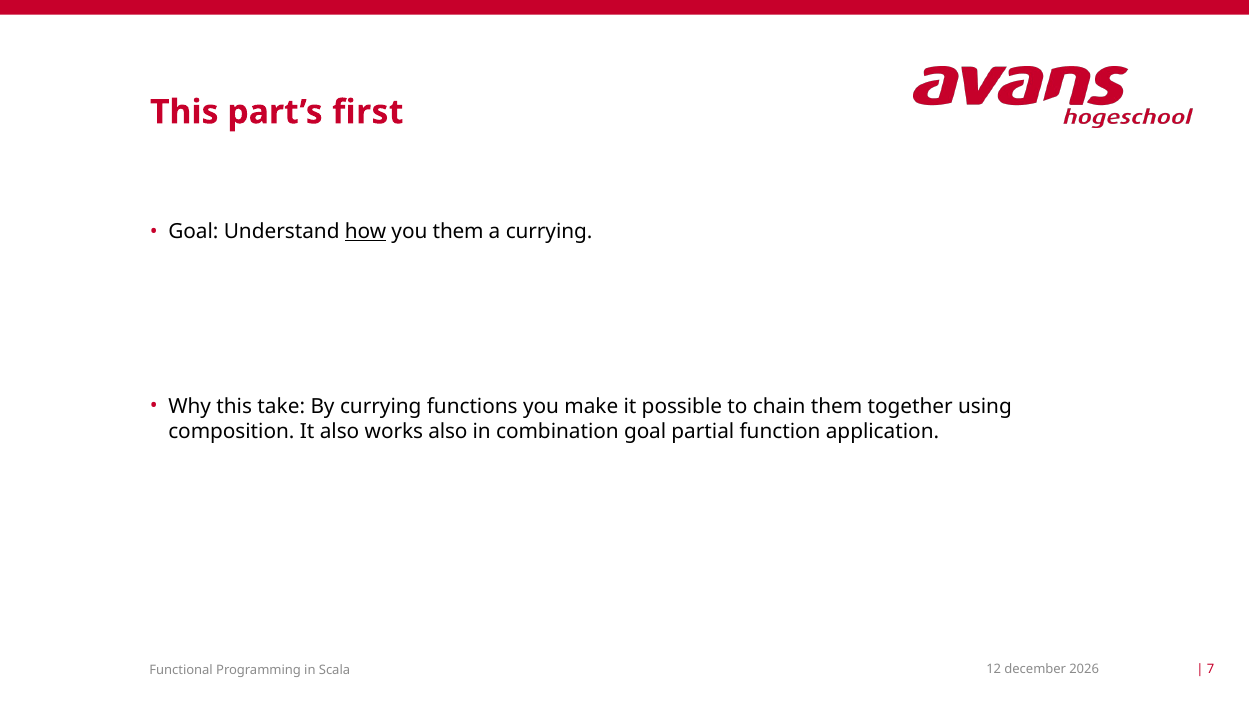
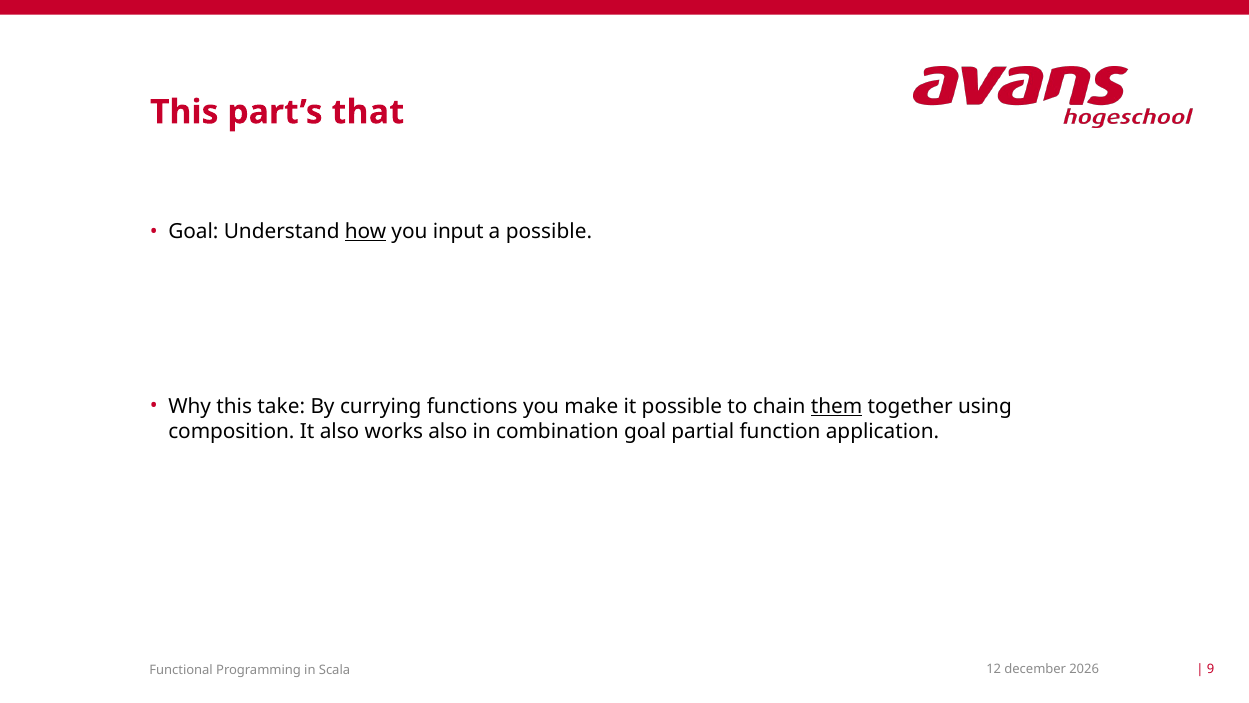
first: first -> that (368, 112)
you them: them -> input (458, 231)
a currying: currying -> possible (549, 231)
them underline: none -> present (837, 406)
7: 7 -> 9 (1211, 669)
